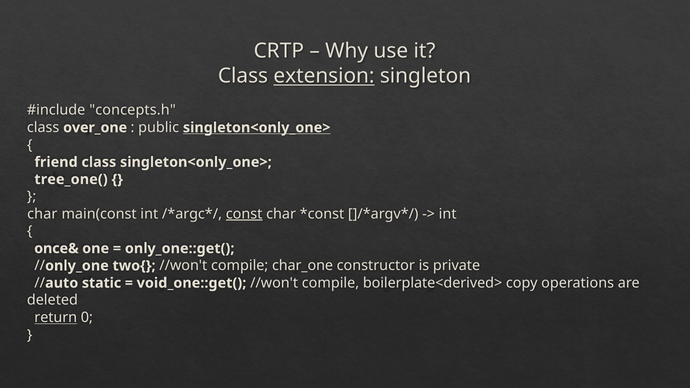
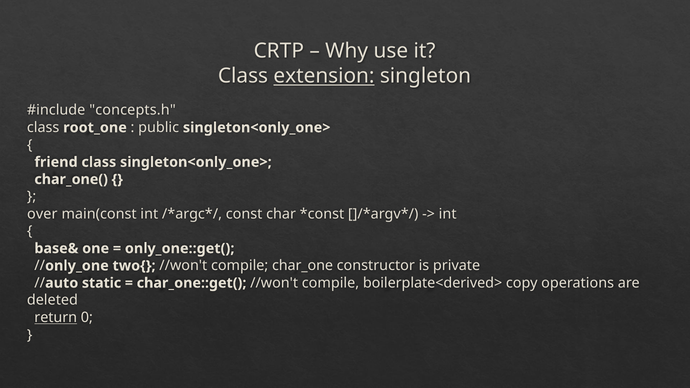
over_one: over_one -> root_one (95, 128)
singleton<only_one> underline: present -> none (257, 128)
tree_one(: tree_one( -> char_one( (71, 179)
char: char -> over (42, 214)
const underline: present -> none (244, 214)
once&: once& -> base& (56, 248)
void_one::get(: void_one::get( -> char_one::get( (192, 283)
